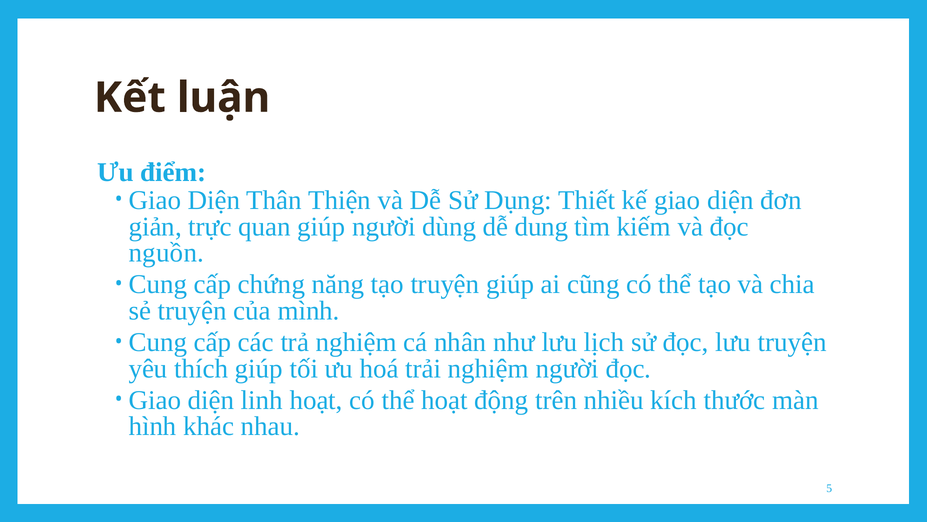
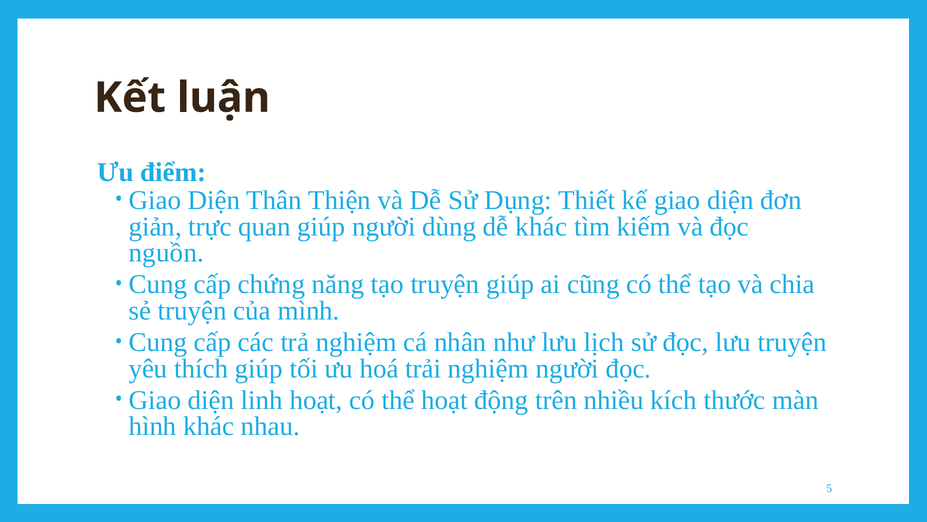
dễ dung: dung -> khác (541, 226)
